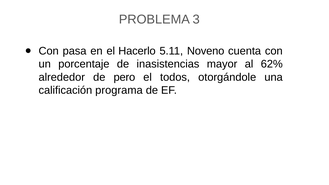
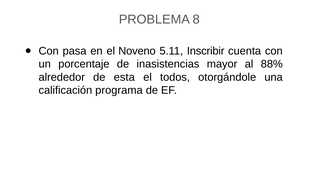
3: 3 -> 8 (196, 19)
Hacerlo: Hacerlo -> Noveno (137, 51)
Noveno: Noveno -> Inscribir (206, 51)
62%: 62% -> 88% (272, 64)
pero: pero -> esta (124, 77)
